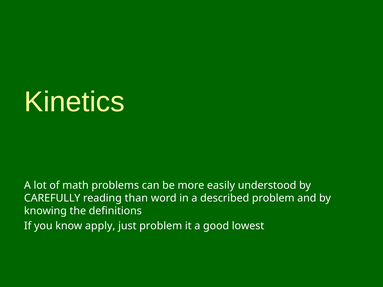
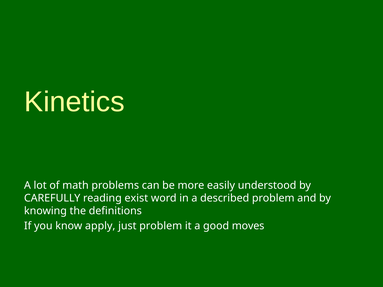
than: than -> exist (136, 198)
lowest: lowest -> moves (248, 226)
